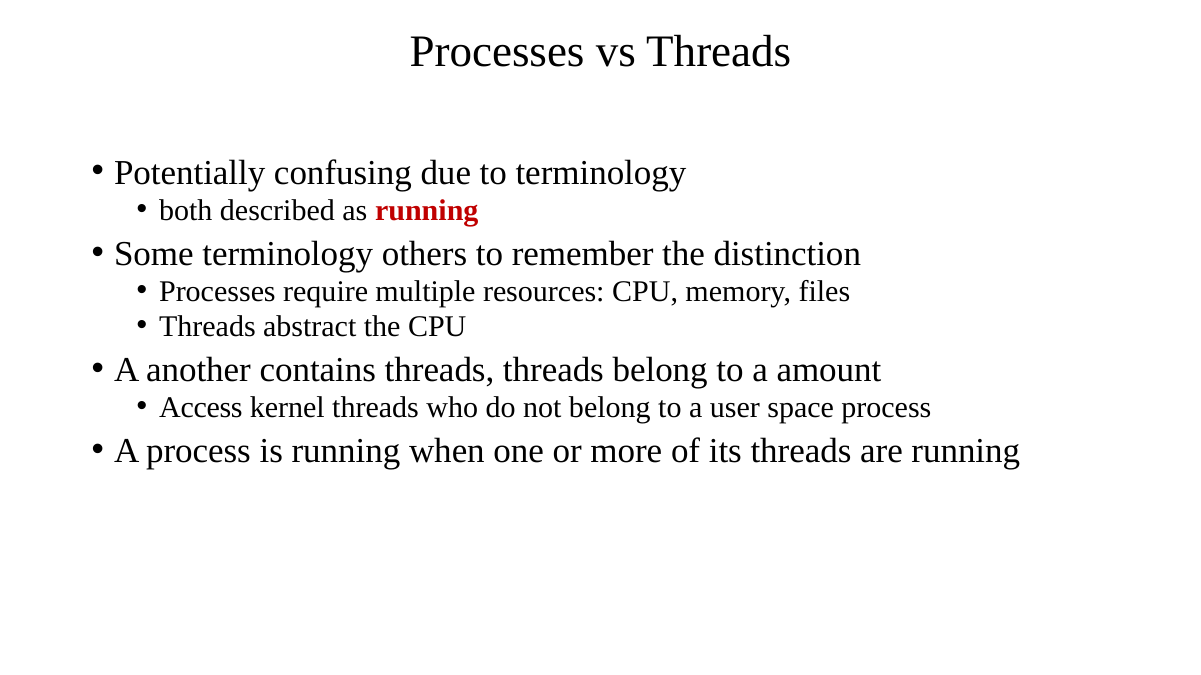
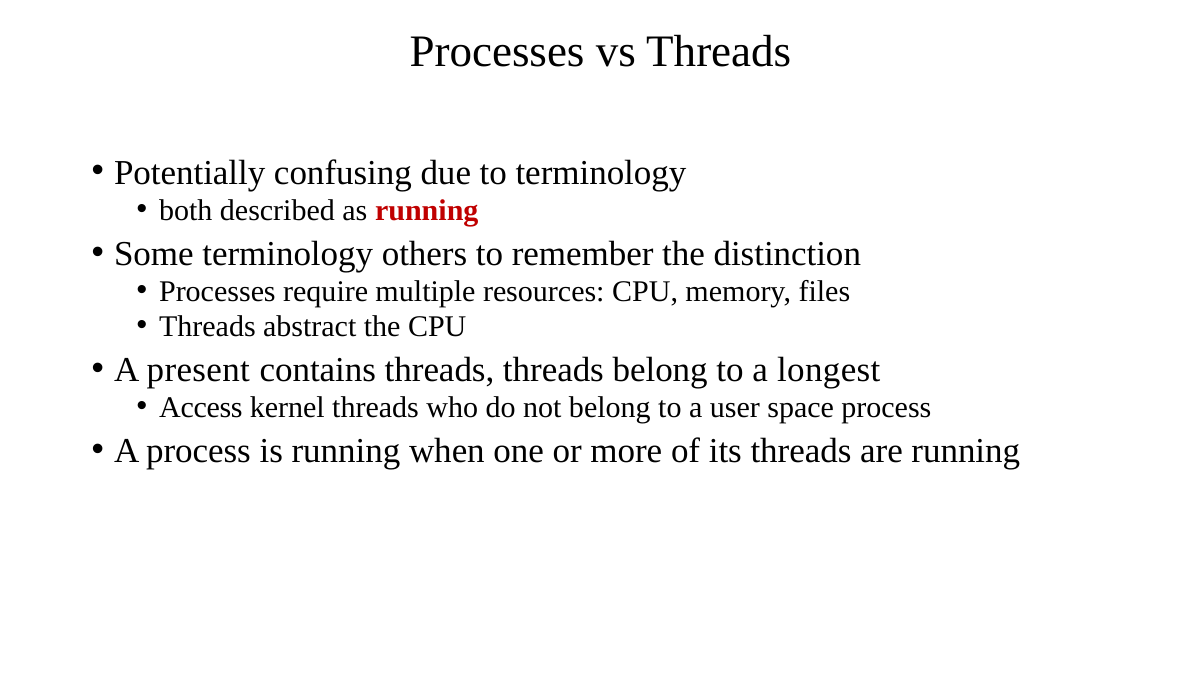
another: another -> present (198, 370)
amount: amount -> longest (829, 370)
